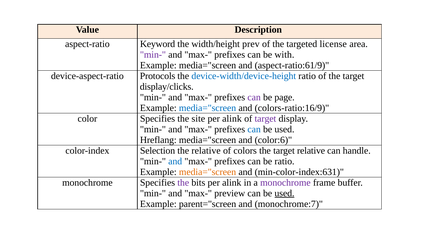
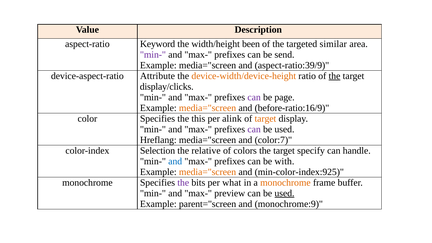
prev: prev -> been (251, 44)
license: license -> similar (333, 44)
with: with -> send (284, 55)
aspect-ratio:61/9: aspect-ratio:61/9 -> aspect-ratio:39/9 (292, 65)
Protocols: Protocols -> Attribute (158, 76)
device-width/device-height colour: blue -> orange (244, 76)
the underline: none -> present (335, 76)
media="screen colour: blue -> orange (208, 108)
colors-ratio:16/9: colors-ratio:16/9 -> before-ratio:16/9 (292, 108)
site: site -> this (198, 119)
target colour: purple -> orange (265, 119)
can colour: blue -> purple (254, 129)
color:6: color:6 -> color:7 (273, 140)
target relative: relative -> specify (311, 151)
be ratio: ratio -> with (284, 161)
min-color-index:631: min-color-index:631 -> min-color-index:925 (299, 172)
bits per alink: alink -> what (232, 183)
monochrome colour: purple -> orange (285, 183)
monochrome:7: monochrome:7 -> monochrome:9 (289, 204)
